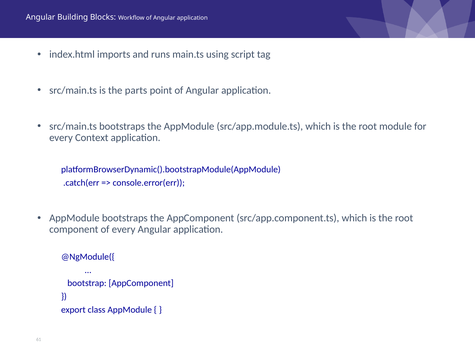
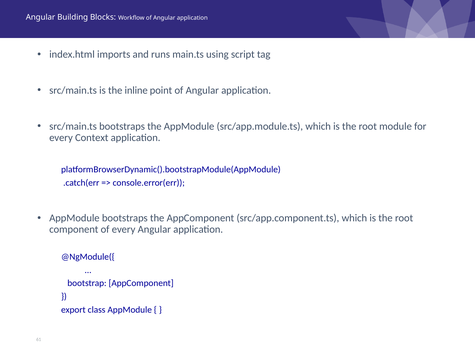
parts: parts -> inline (136, 90)
